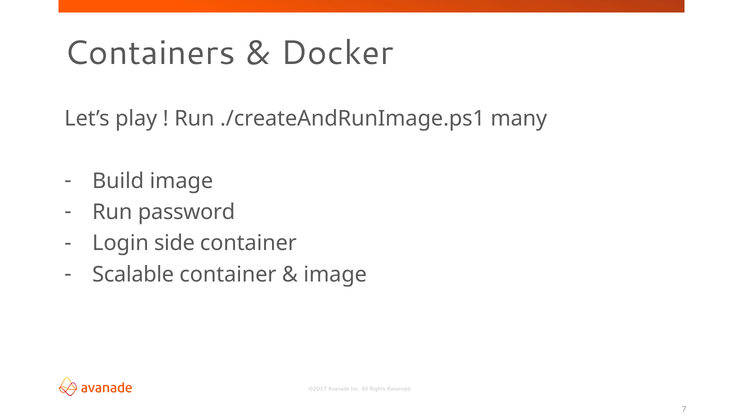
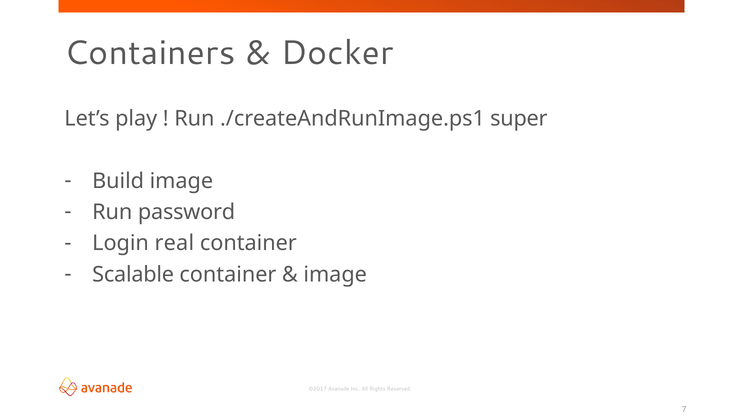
many: many -> super (519, 119)
side: side -> real (174, 243)
